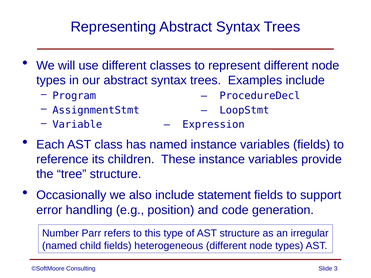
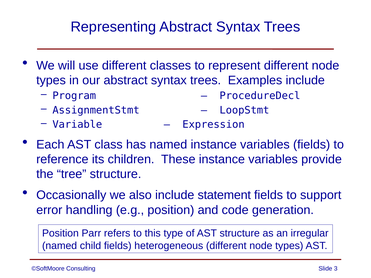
Number: Number -> Position (60, 234)
